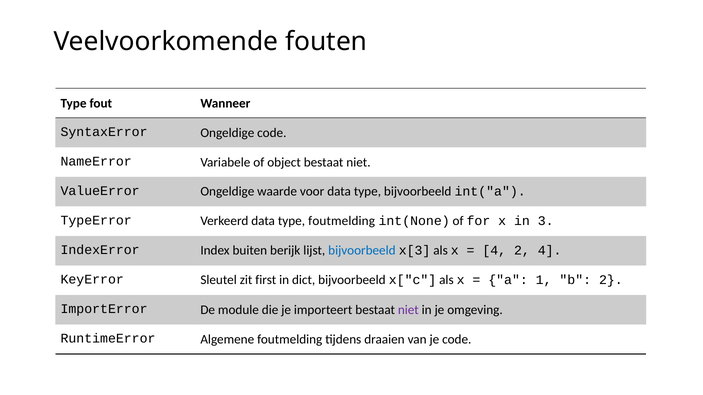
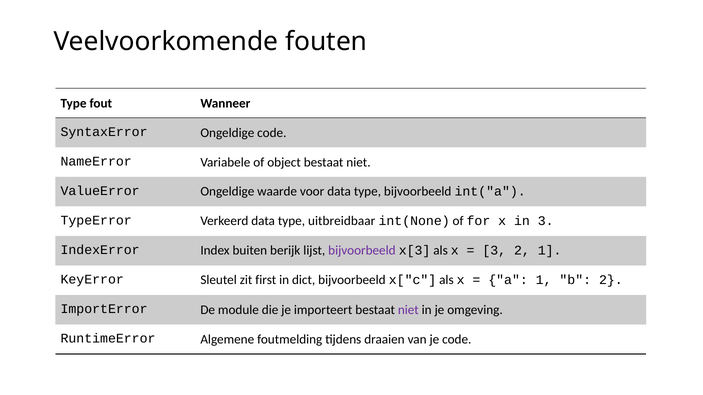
type foutmelding: foutmelding -> uitbreidbaar (342, 221)
bijvoorbeeld colour: blue -> purple (362, 251)
4: 4 -> 3 (494, 251)
2 4: 4 -> 1 (550, 251)
